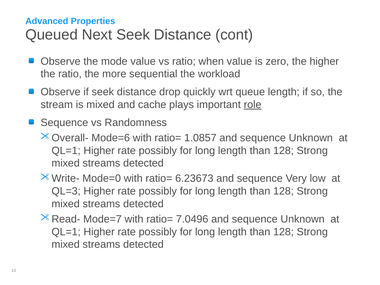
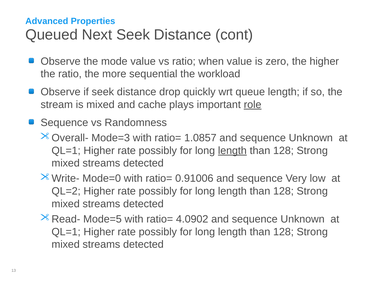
Mode=6: Mode=6 -> Mode=3 (111, 138)
length underline: none -> present (232, 151)
6.23673: 6.23673 -> 0.91006 (194, 179)
QL=3: QL=3 -> QL=2 (66, 191)
Mode=7: Mode=7 -> Mode=5 (102, 219)
7.0496: 7.0496 -> 4.0902 (192, 219)
